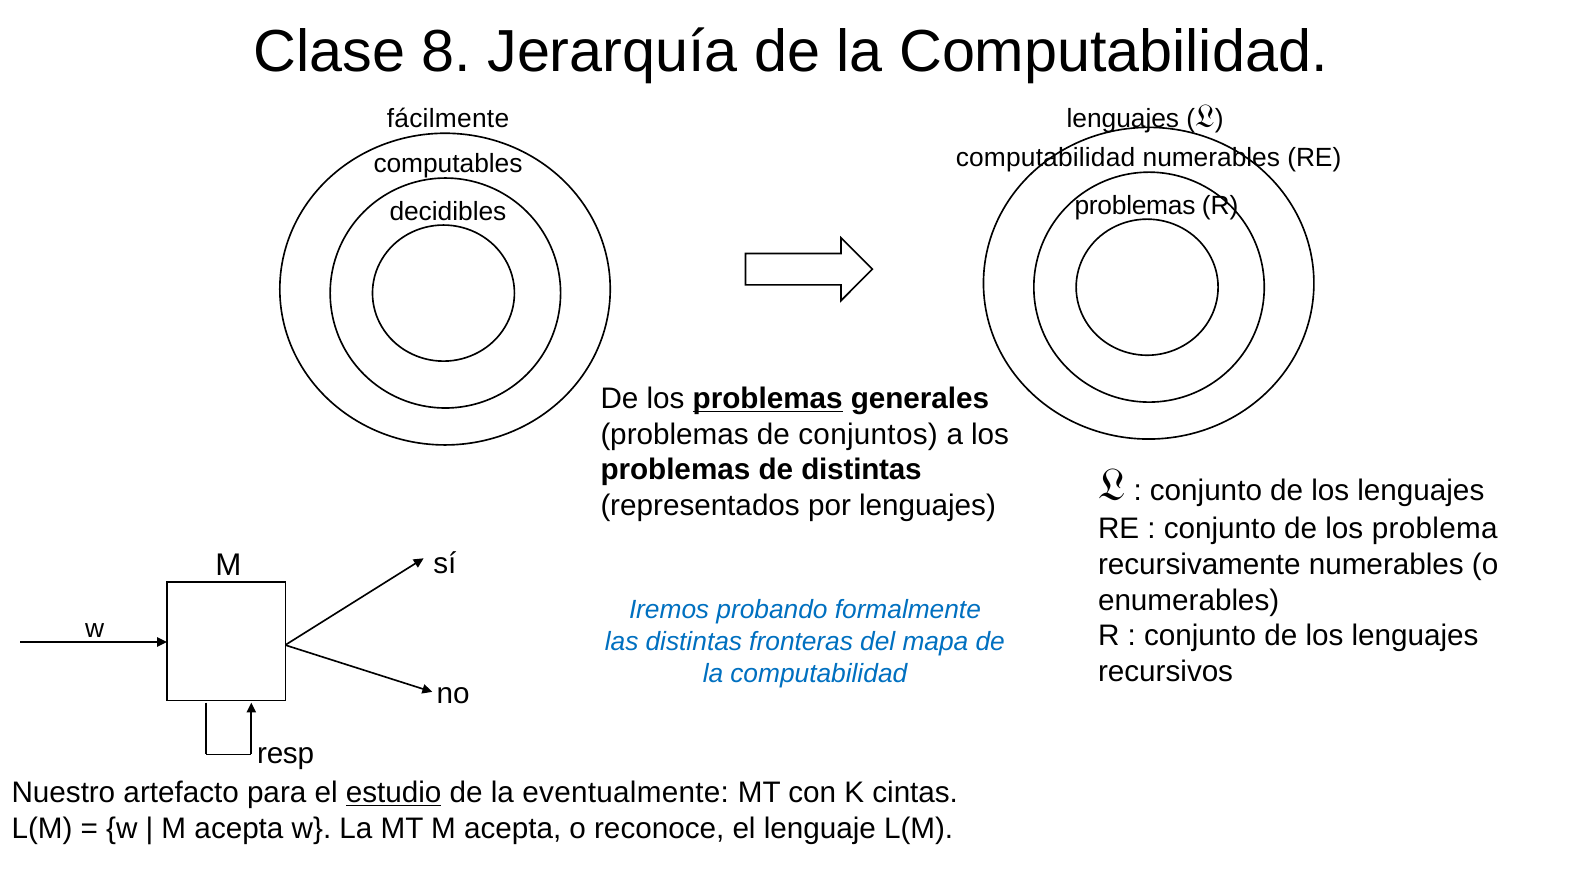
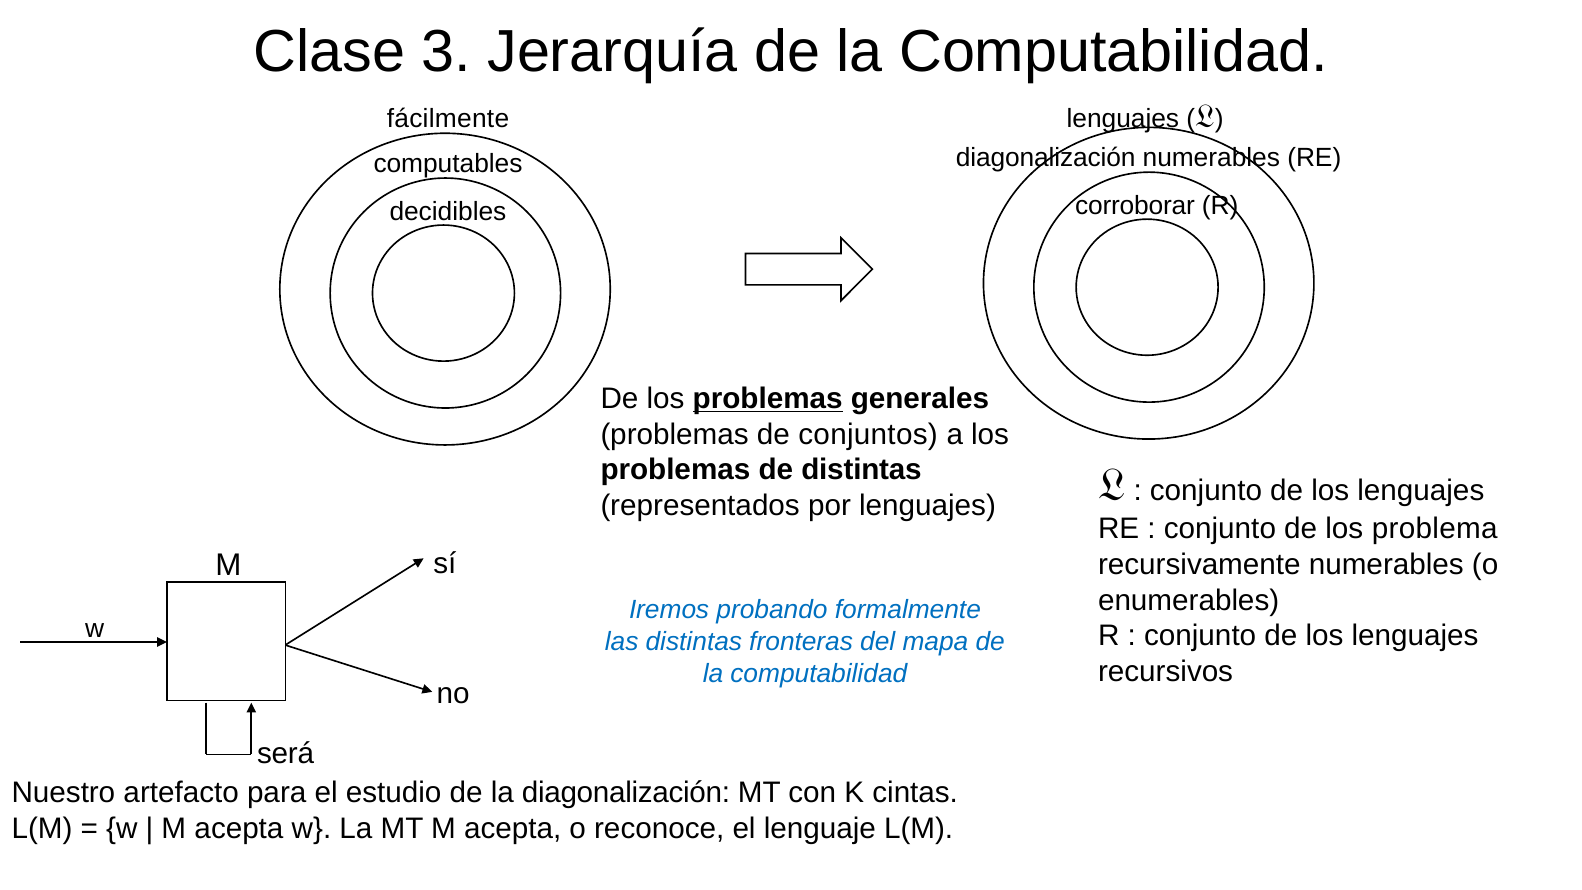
8: 8 -> 3 (446, 52)
computabilidad: computabilidad -> diagonalización (1046, 158)
problemas: problemas -> corroborar (1135, 206)
resp: resp -> será (286, 754)
estudio underline: present -> none (394, 793)
la eventualmente: eventualmente -> diagonalización (626, 793)
